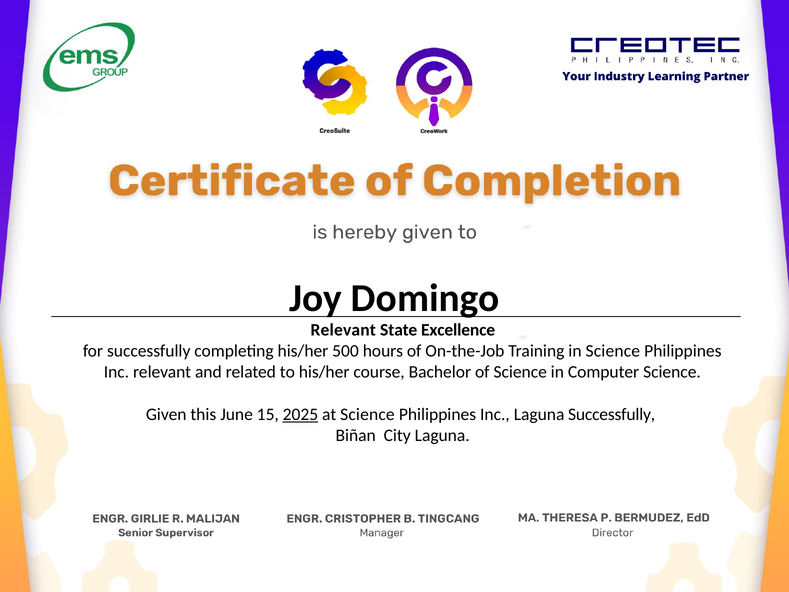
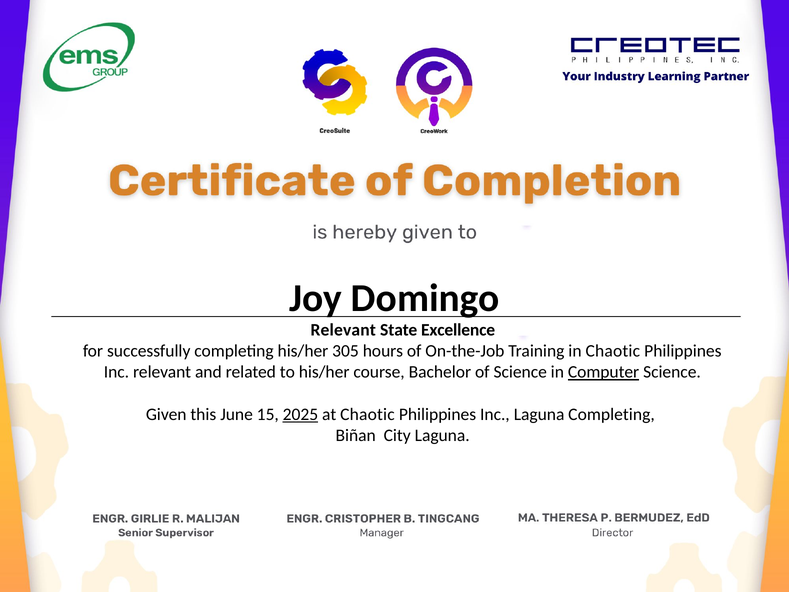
500: 500 -> 305 (346, 351)
in Science: Science -> Chaotic (613, 351)
Computer underline: none -> present (604, 372)
at Science: Science -> Chaotic (367, 414)
Laguna Successfully: Successfully -> Completing (612, 414)
